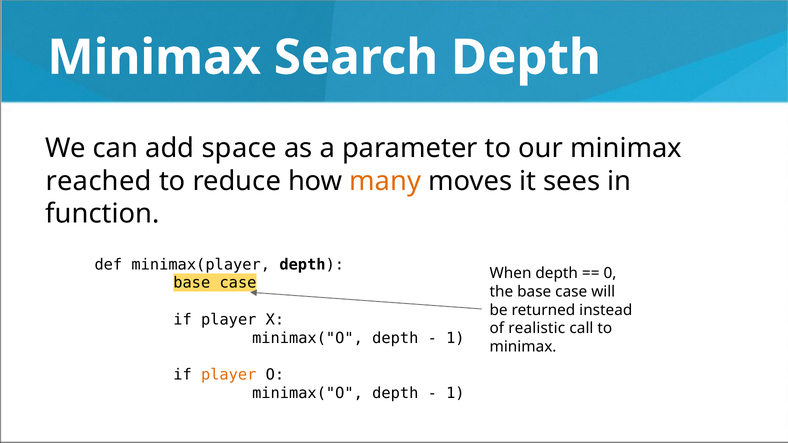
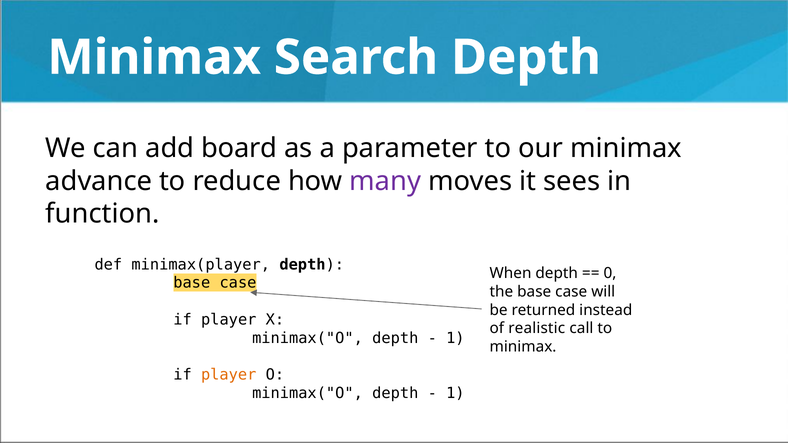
space: space -> board (239, 148)
reached: reached -> advance (99, 181)
many colour: orange -> purple (385, 181)
